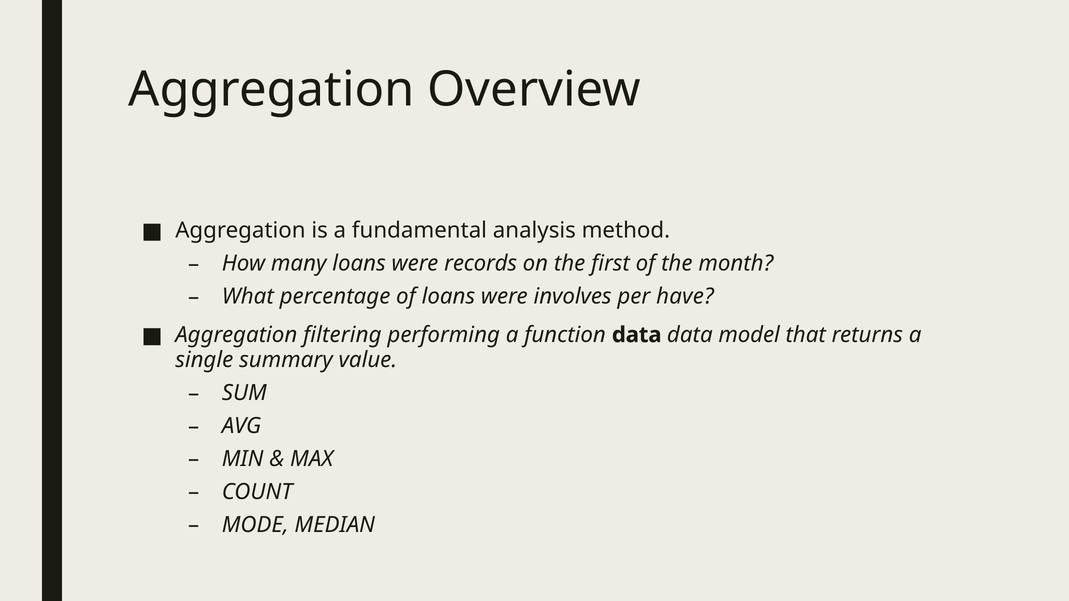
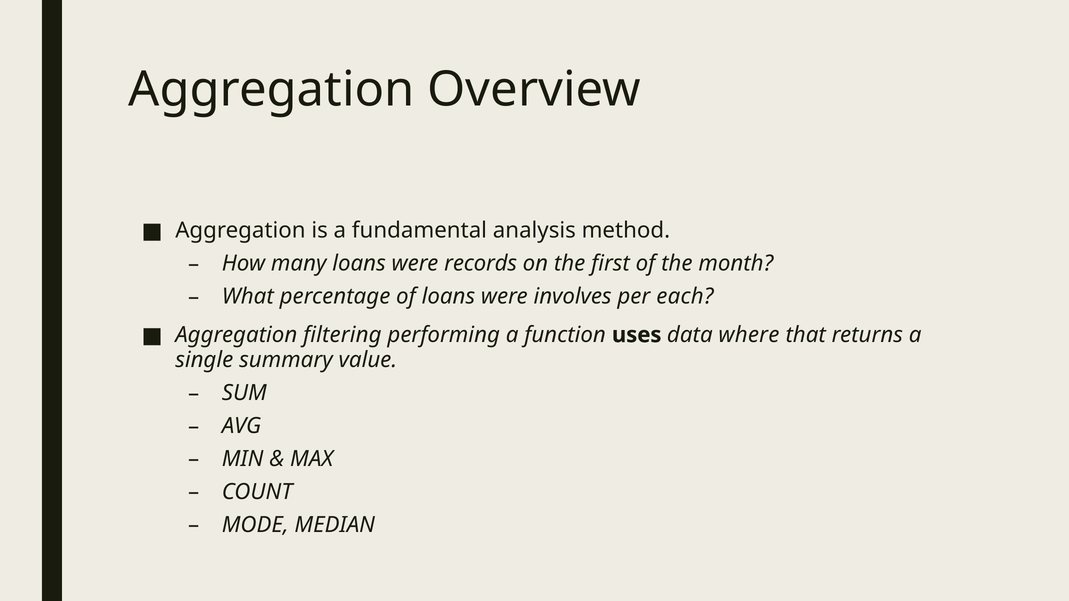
have: have -> each (685, 296)
function data: data -> uses (637, 335)
model: model -> where (749, 335)
